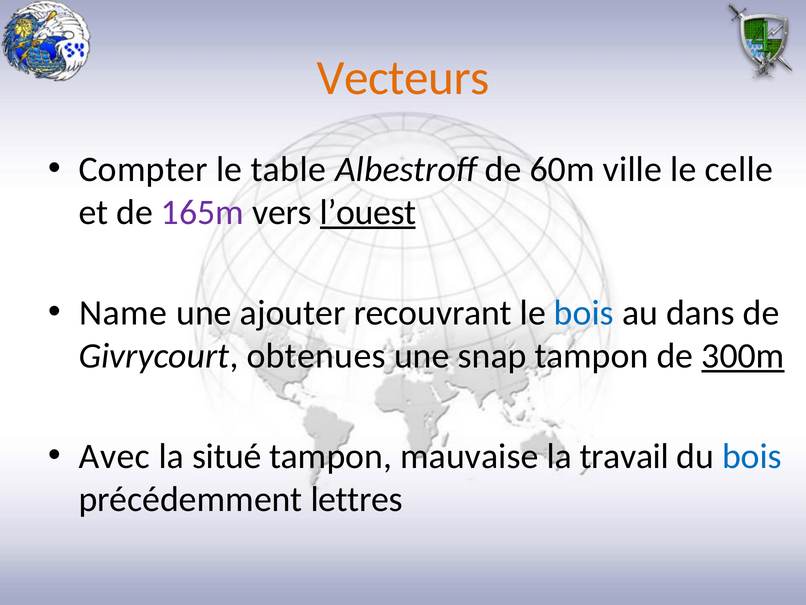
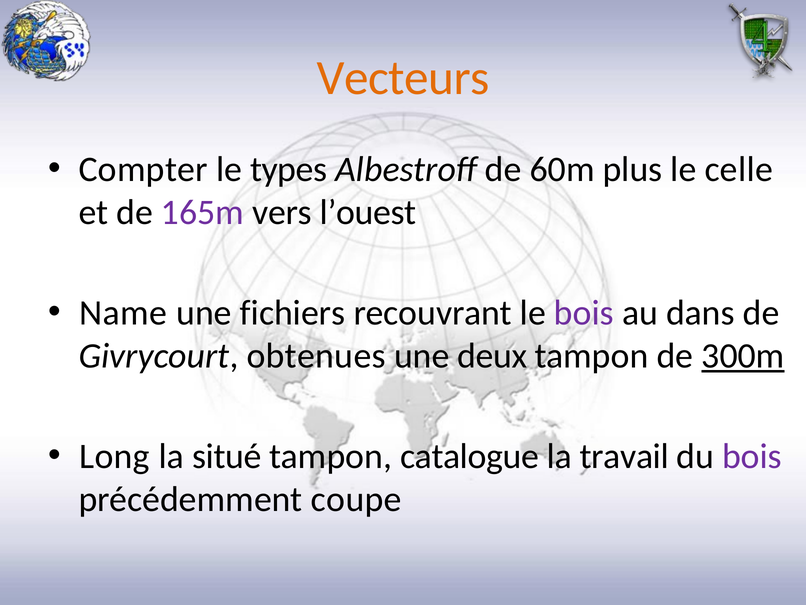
table: table -> types (289, 169)
ville: ville -> plus (633, 169)
l’ouest underline: present -> none (368, 212)
ajouter: ajouter -> fichiers (293, 313)
bois colour: blue -> purple (584, 313)
snap: snap -> deux (492, 356)
Avec: Avec -> Long (114, 456)
mauvaise: mauvaise -> catalogue (470, 456)
bois colour: blue -> purple (752, 456)
lettres: lettres -> coupe (356, 499)
